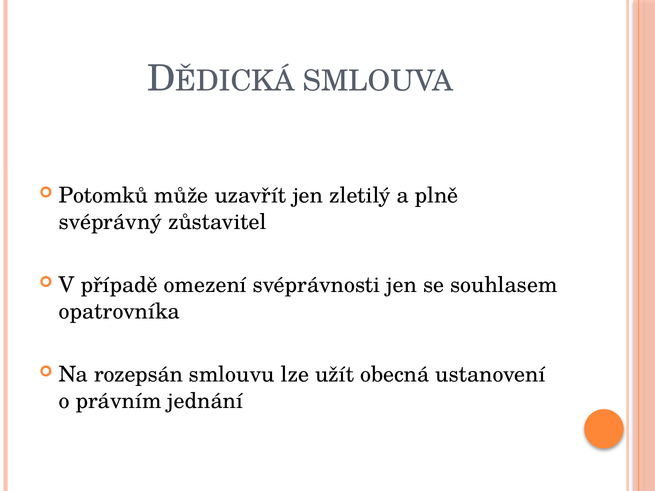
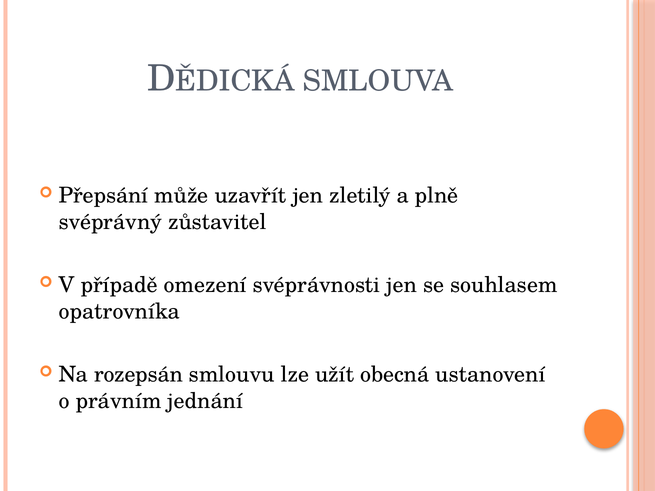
Potomků: Potomků -> Přepsání (104, 196)
